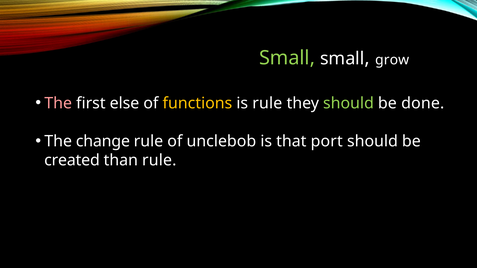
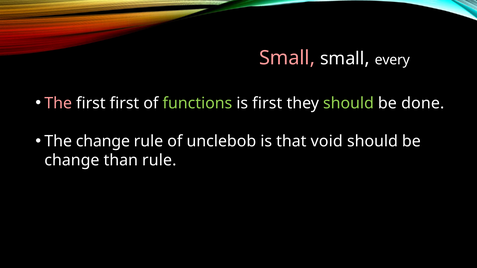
Small colour: light green -> pink (287, 58)
grow: grow -> every (392, 60)
first else: else -> first (124, 103)
functions colour: yellow -> light green (197, 103)
is rule: rule -> first (267, 103)
port: port -> void (327, 141)
created: created -> change (72, 161)
